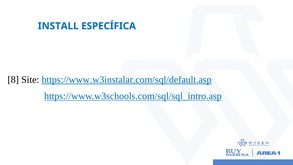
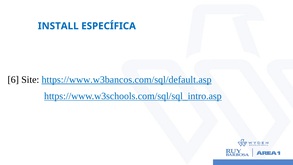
8: 8 -> 6 (13, 79)
https://www.w3instalar.com/sql/default.asp: https://www.w3instalar.com/sql/default.asp -> https://www.w3bancos.com/sql/default.asp (127, 79)
